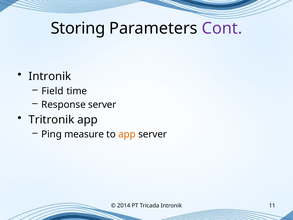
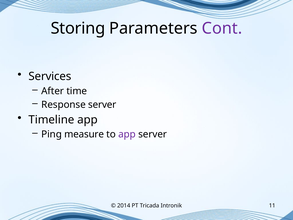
Intronik: Intronik -> Services (50, 76)
Field: Field -> After (53, 91)
Tritronik: Tritronik -> Timeline (51, 120)
app colour: orange -> purple (127, 134)
